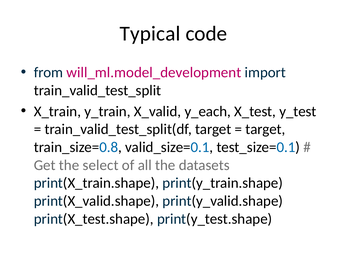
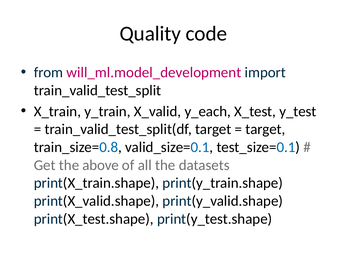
Typical: Typical -> Quality (150, 34)
select: select -> above (101, 165)
